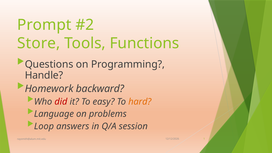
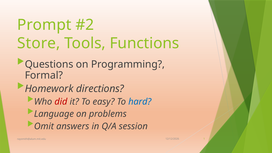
Handle: Handle -> Formal (44, 75)
backward: backward -> directions (100, 89)
hard colour: orange -> blue (140, 102)
Loop: Loop -> Omit (44, 126)
